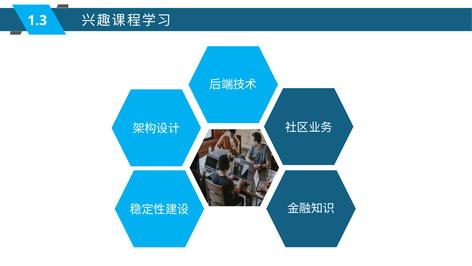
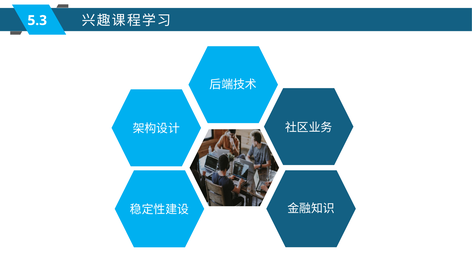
1.3: 1.3 -> 5.3 (37, 20)
